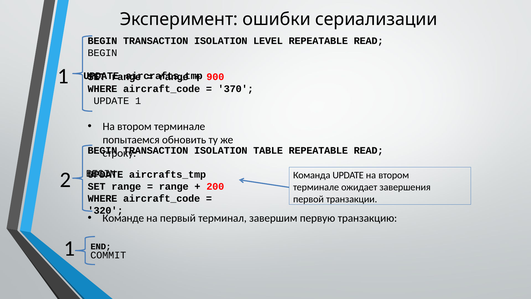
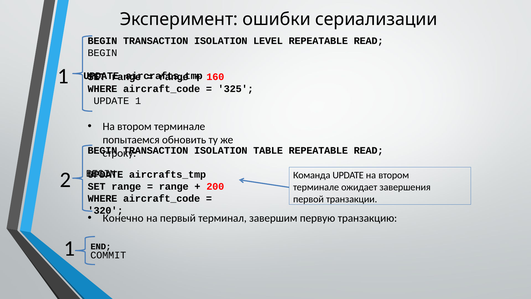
900: 900 -> 160 (215, 77)
370: 370 -> 325 (236, 89)
Команде: Команде -> Конечно (123, 218)
